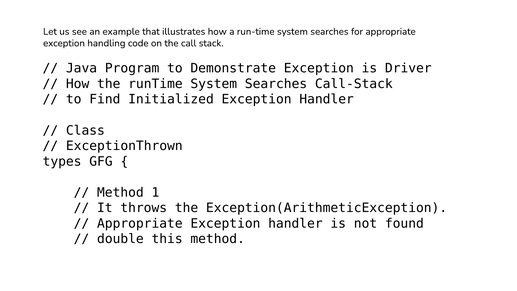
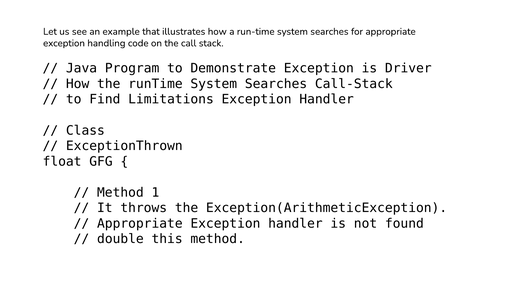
Initialized: Initialized -> Limitations (171, 99)
types: types -> float (62, 161)
